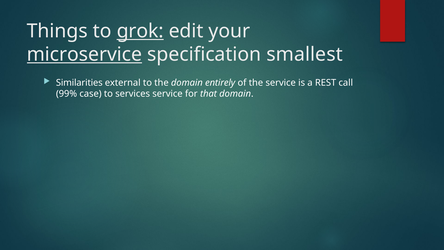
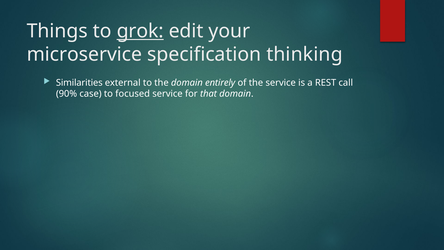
microservice underline: present -> none (85, 54)
smallest: smallest -> thinking (305, 54)
99%: 99% -> 90% (67, 94)
services: services -> focused (133, 94)
